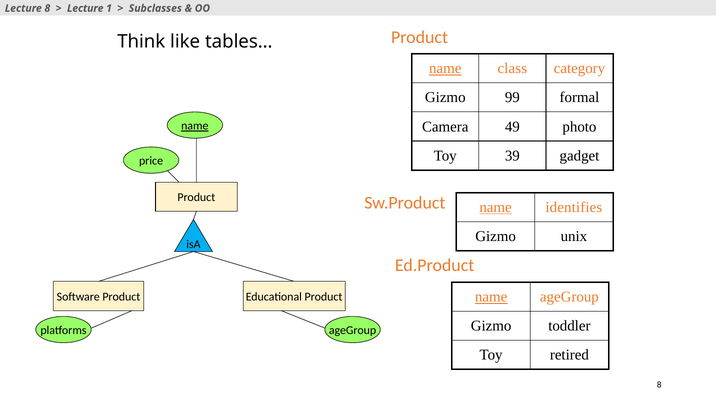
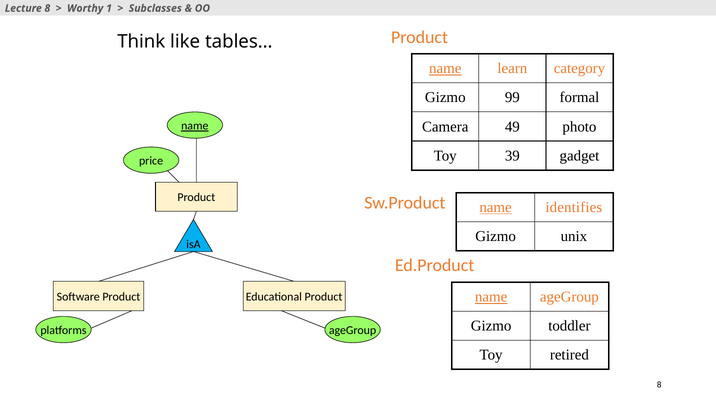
Lecture: Lecture -> Worthy (85, 8)
class: class -> learn (512, 68)
